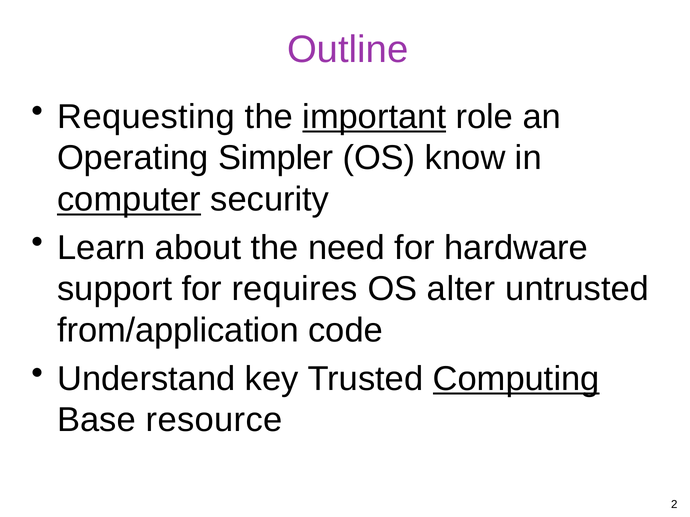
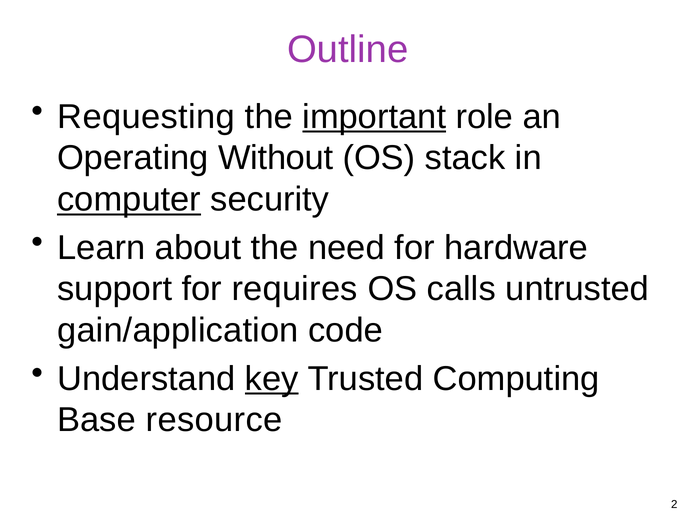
Simpler: Simpler -> Without (276, 158)
know: know -> stack (465, 158)
alter: alter -> calls (461, 289)
from/application: from/application -> gain/application (178, 331)
key underline: none -> present (272, 379)
Computing underline: present -> none (516, 379)
